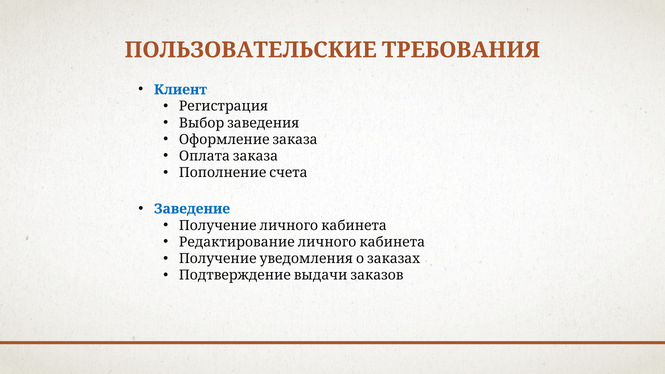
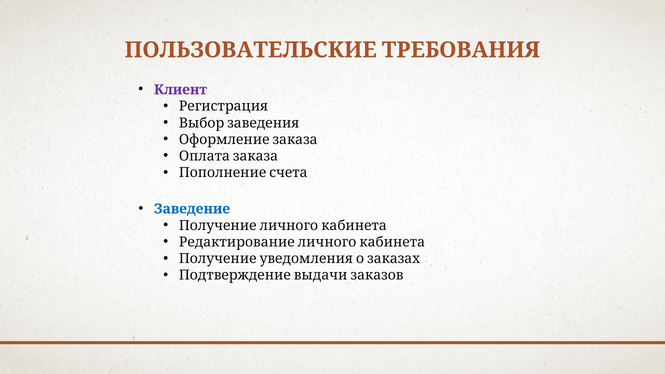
Клиент colour: blue -> purple (180, 90)
